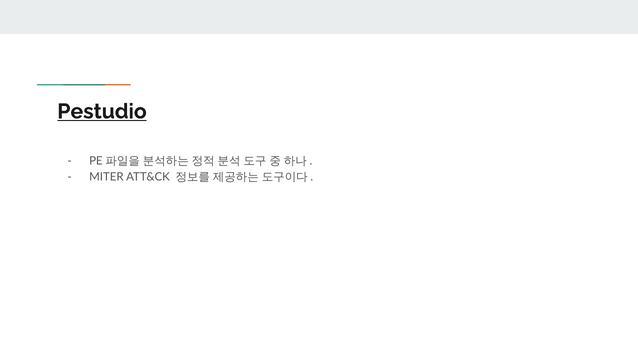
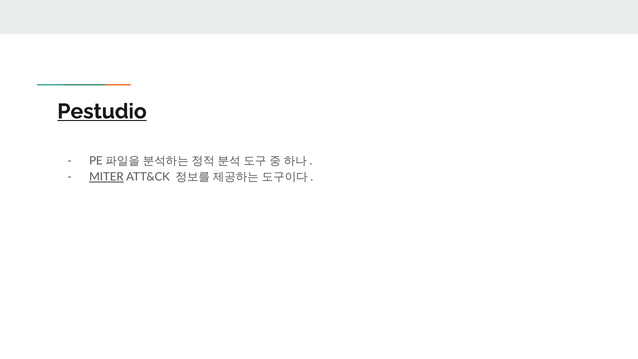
MITER underline: none -> present (106, 177)
